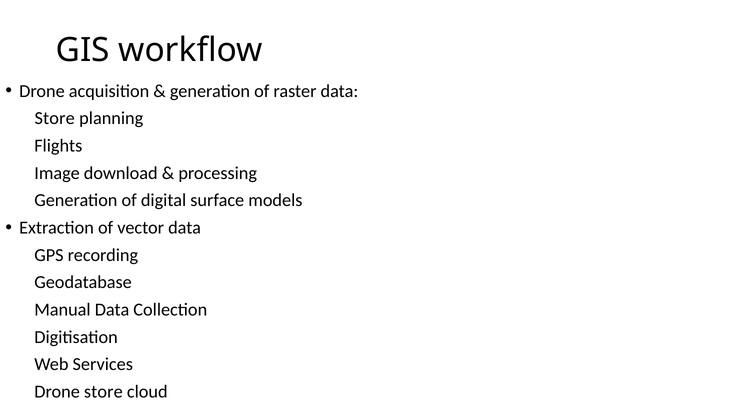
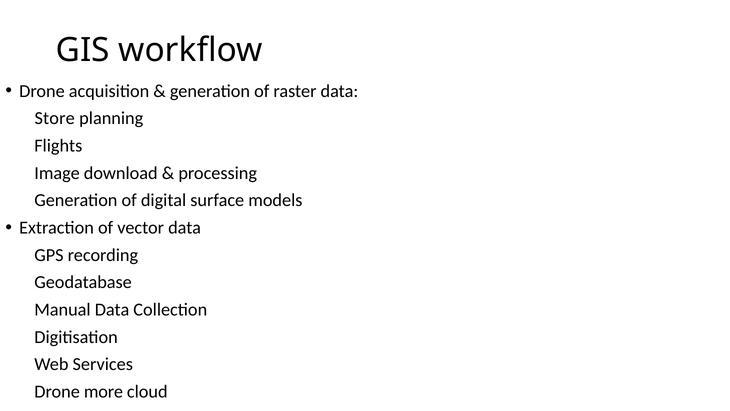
Drone store: store -> more (103, 391)
